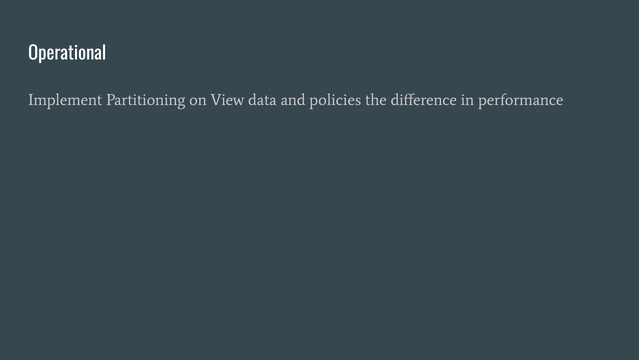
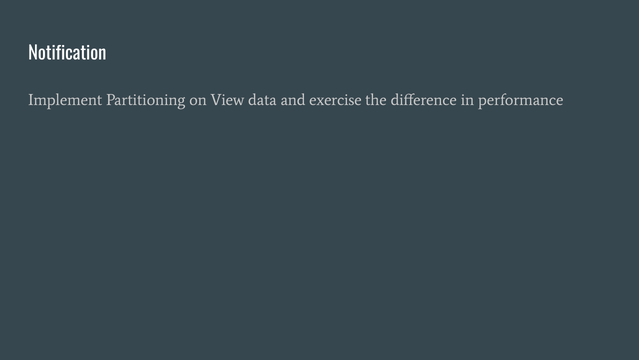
Operational: Operational -> Notification (67, 54)
policies: policies -> exercise (335, 100)
